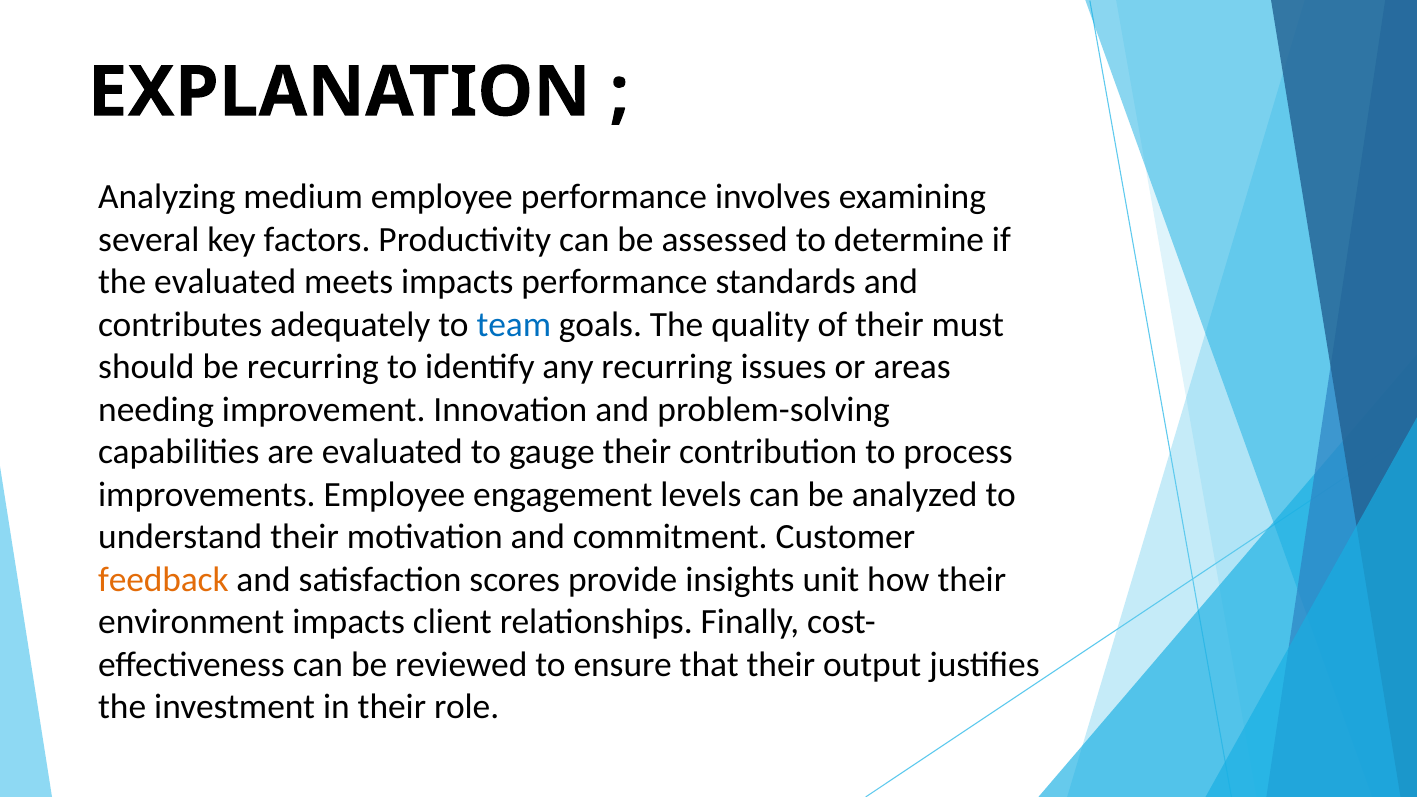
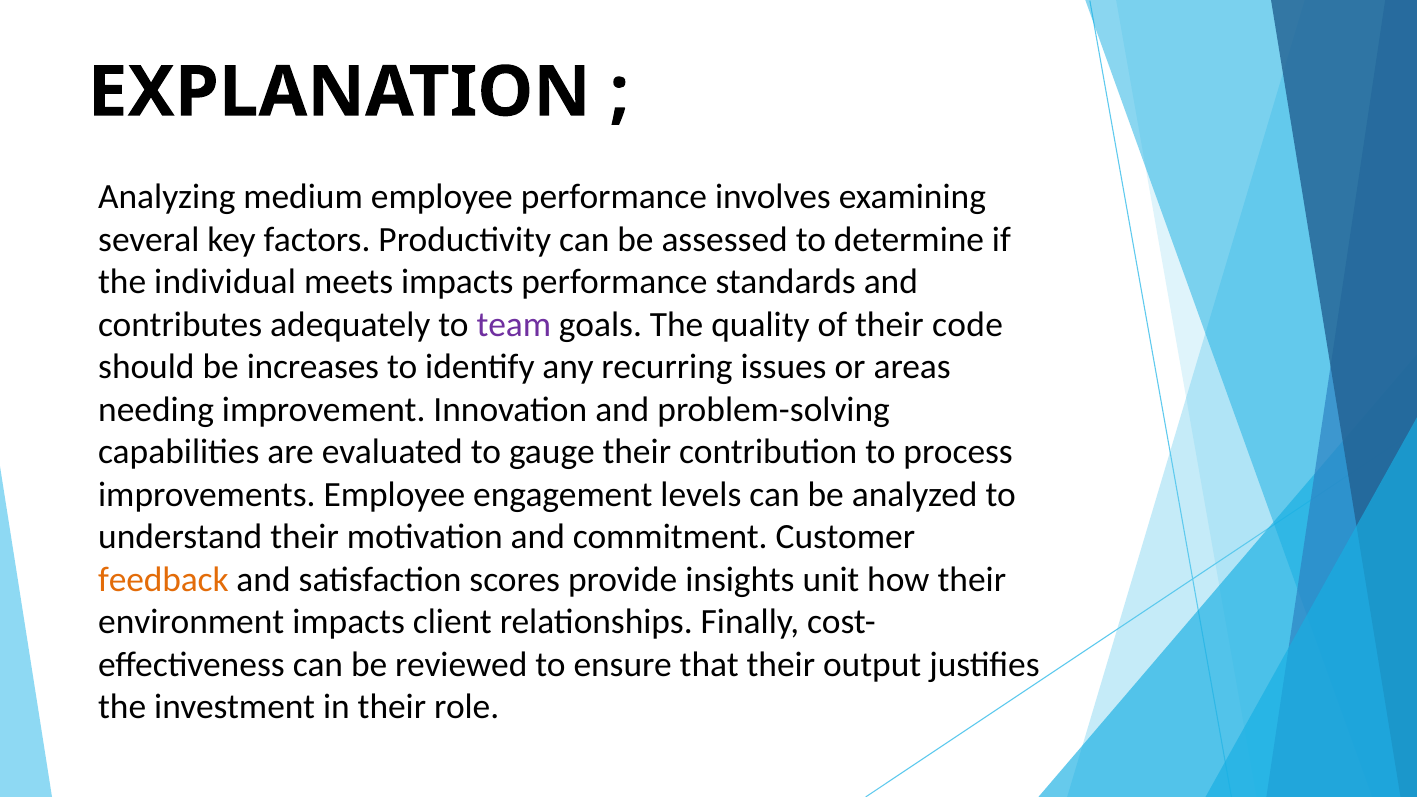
the evaluated: evaluated -> individual (225, 282)
team colour: blue -> purple (514, 325)
must: must -> code (968, 325)
be recurring: recurring -> increases (313, 367)
